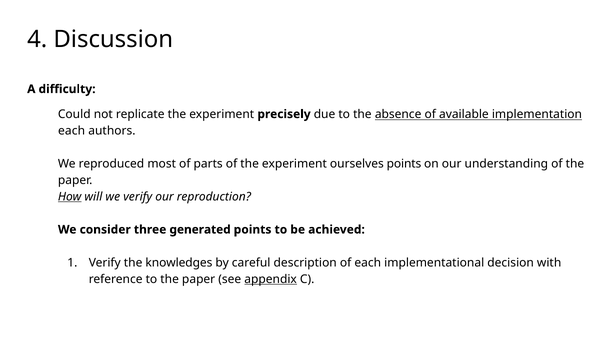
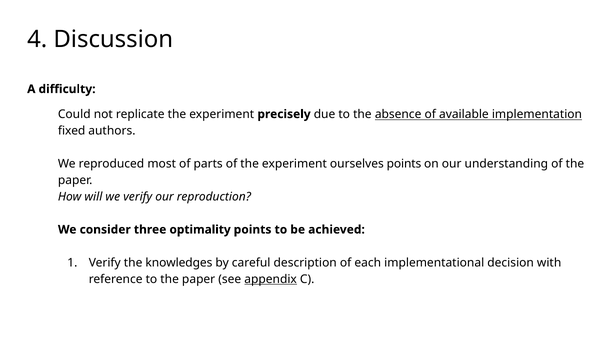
each: each -> fixed (72, 131)
How underline: present -> none (70, 197)
generated: generated -> optimality (200, 230)
